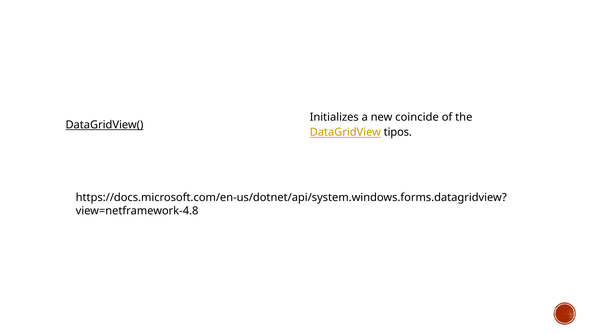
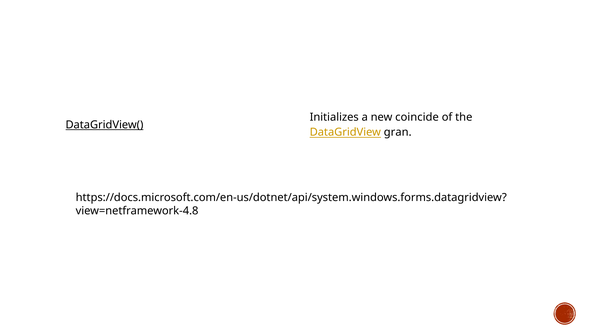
tipos: tipos -> gran (398, 132)
